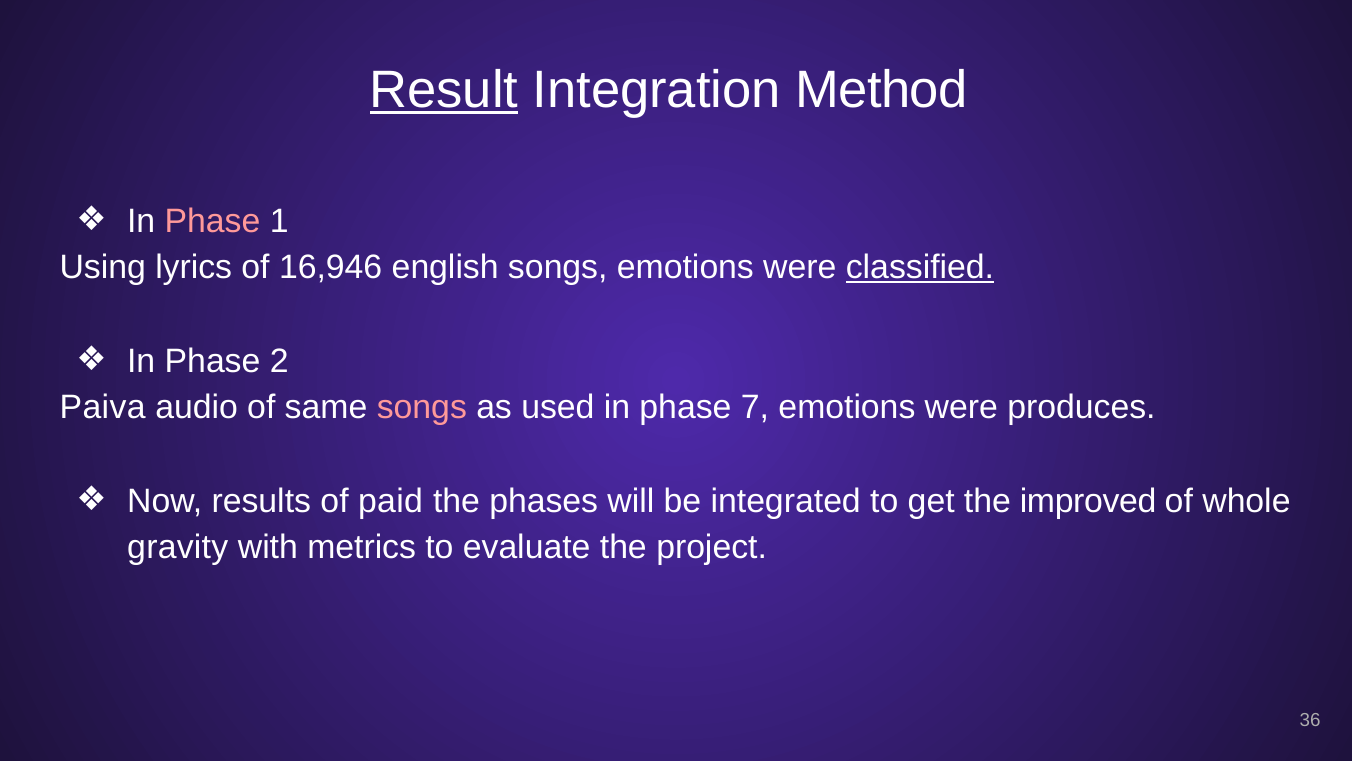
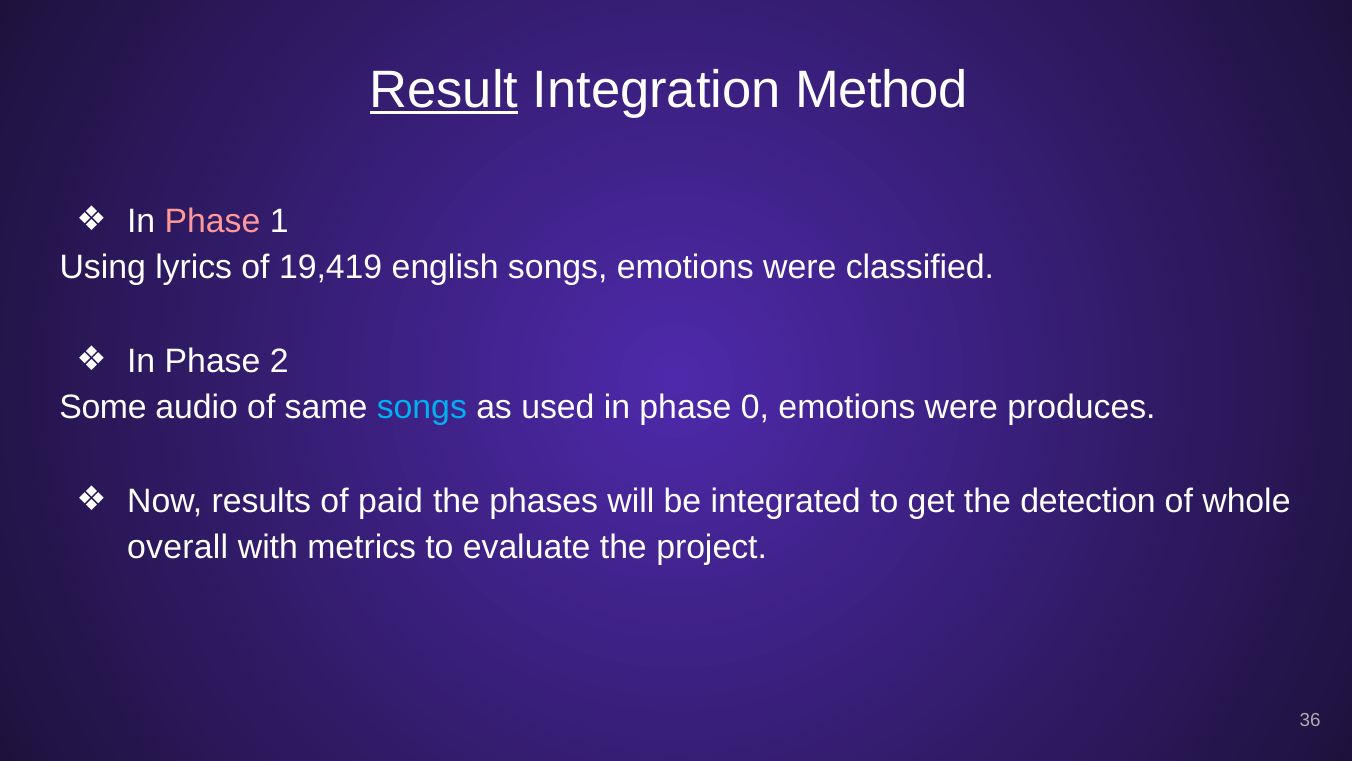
16,946: 16,946 -> 19,419 (331, 267)
classified underline: present -> none (920, 267)
Paiva: Paiva -> Some (103, 407)
songs colour: pink -> light blue (422, 407)
7: 7 -> 0 (755, 407)
improved: improved -> detection (1088, 501)
gravity: gravity -> overall (178, 547)
